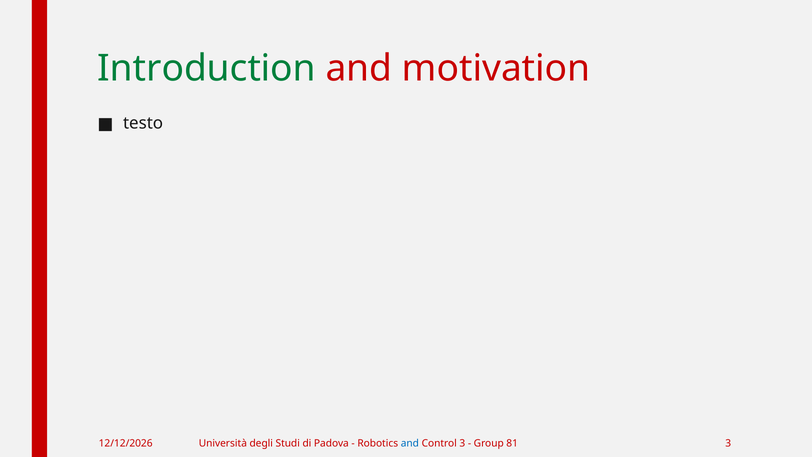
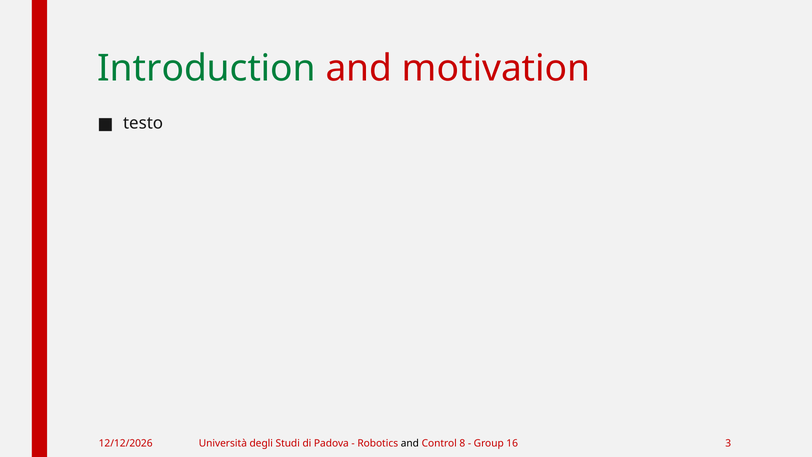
and colour: blue -> black (410, 443)
Control 3: 3 -> 8 (462, 443)
81: 81 -> 16 (512, 443)
